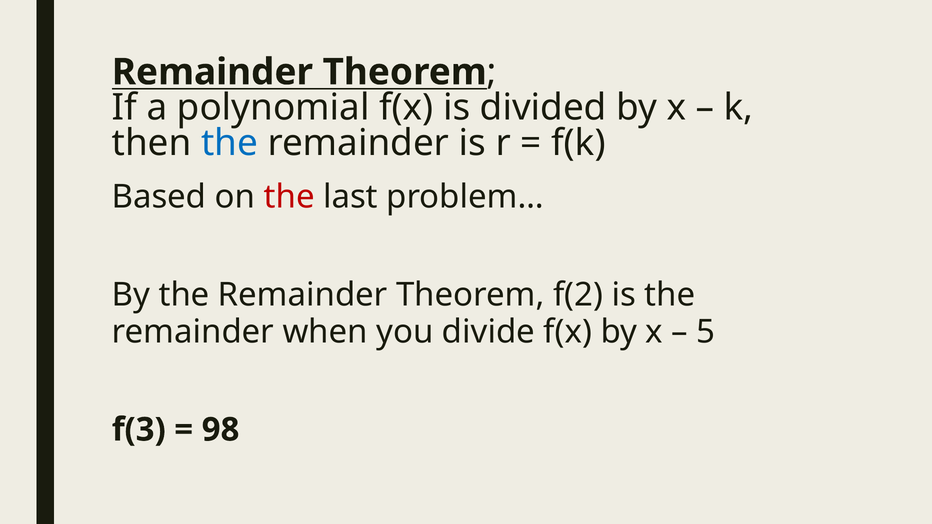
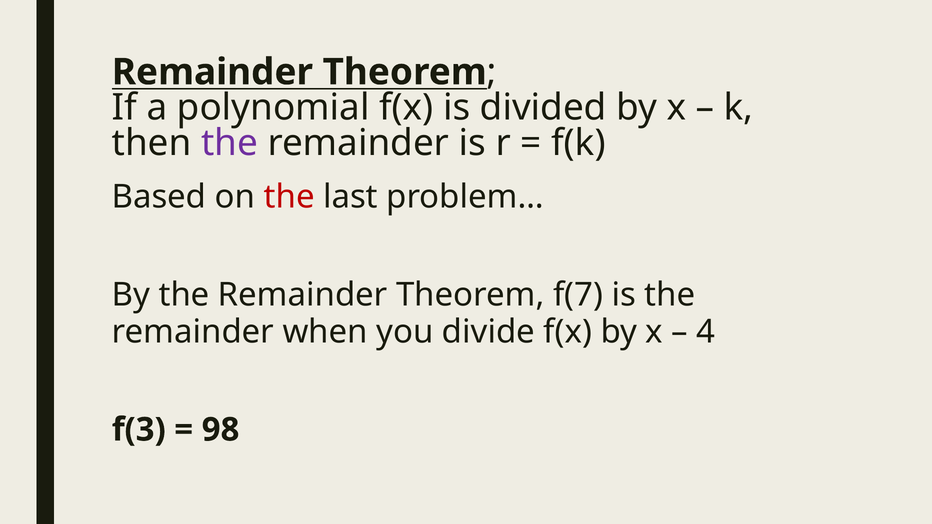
the colour: blue -> purple (230, 143)
f(2: f(2 -> f(7 (578, 295)
5: 5 -> 4 (706, 332)
